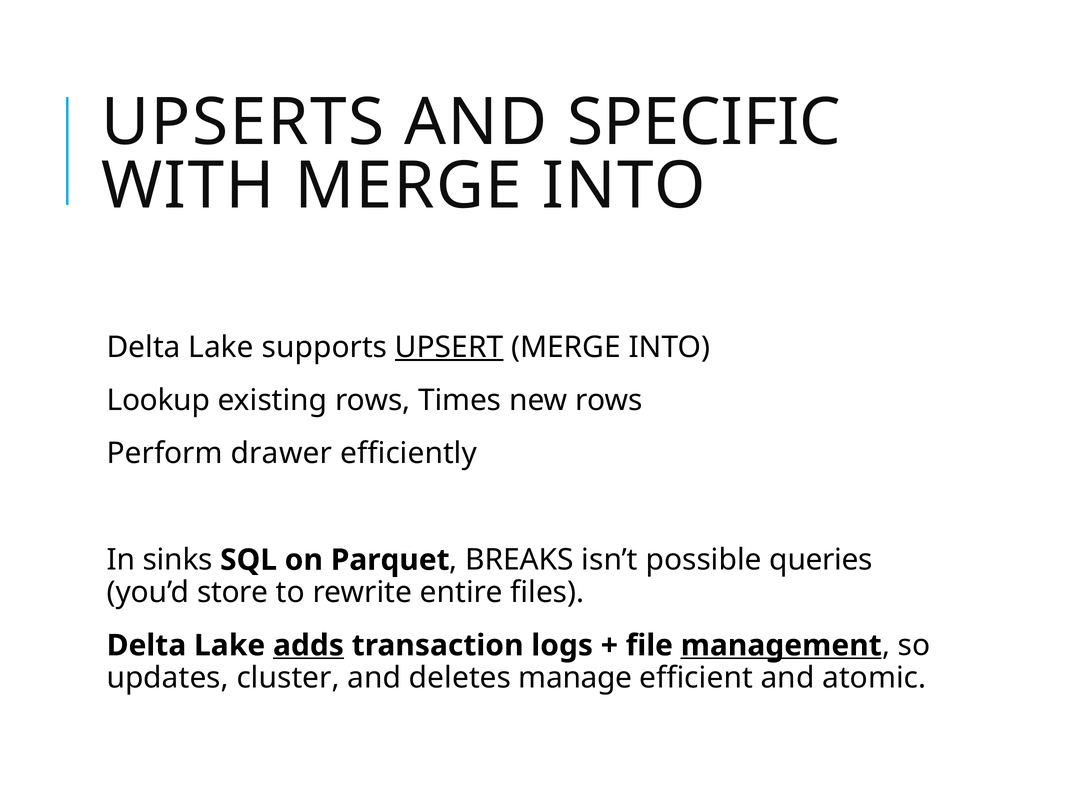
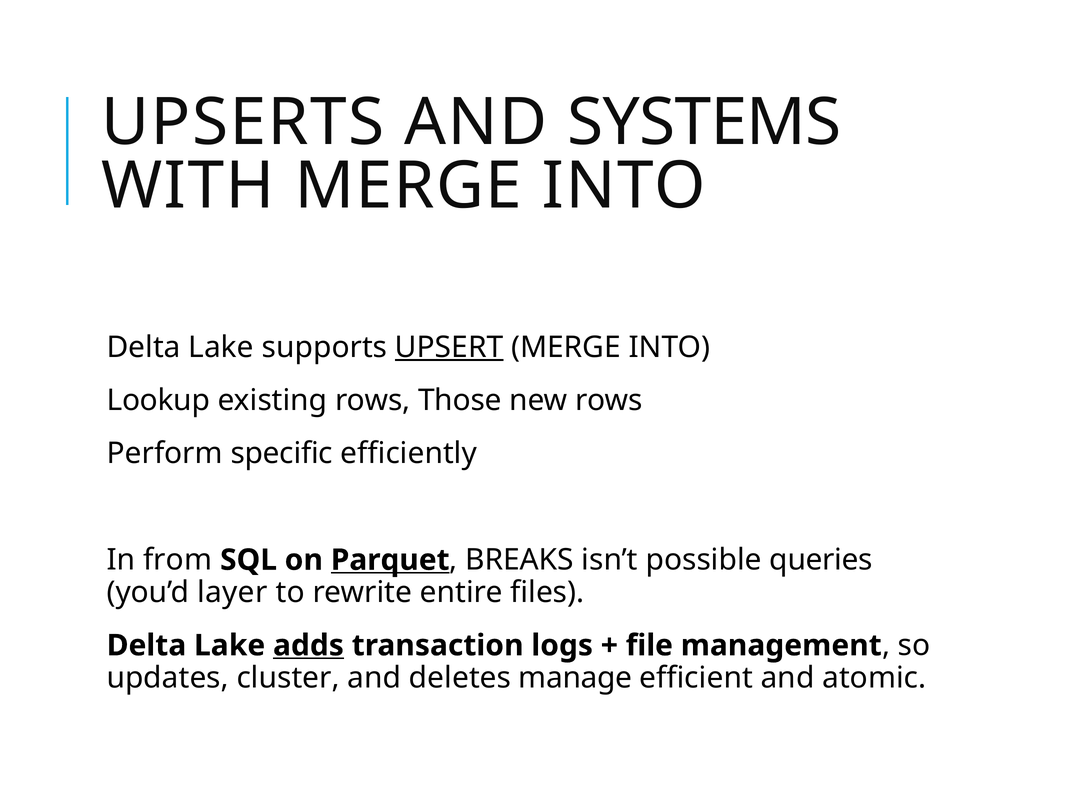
SPECIFIC: SPECIFIC -> SYSTEMS (704, 123)
Times: Times -> Those (460, 401)
drawer: drawer -> specific (282, 454)
sinks: sinks -> from (178, 561)
Parquet underline: none -> present (390, 561)
store: store -> layer (232, 593)
management underline: present -> none (781, 646)
